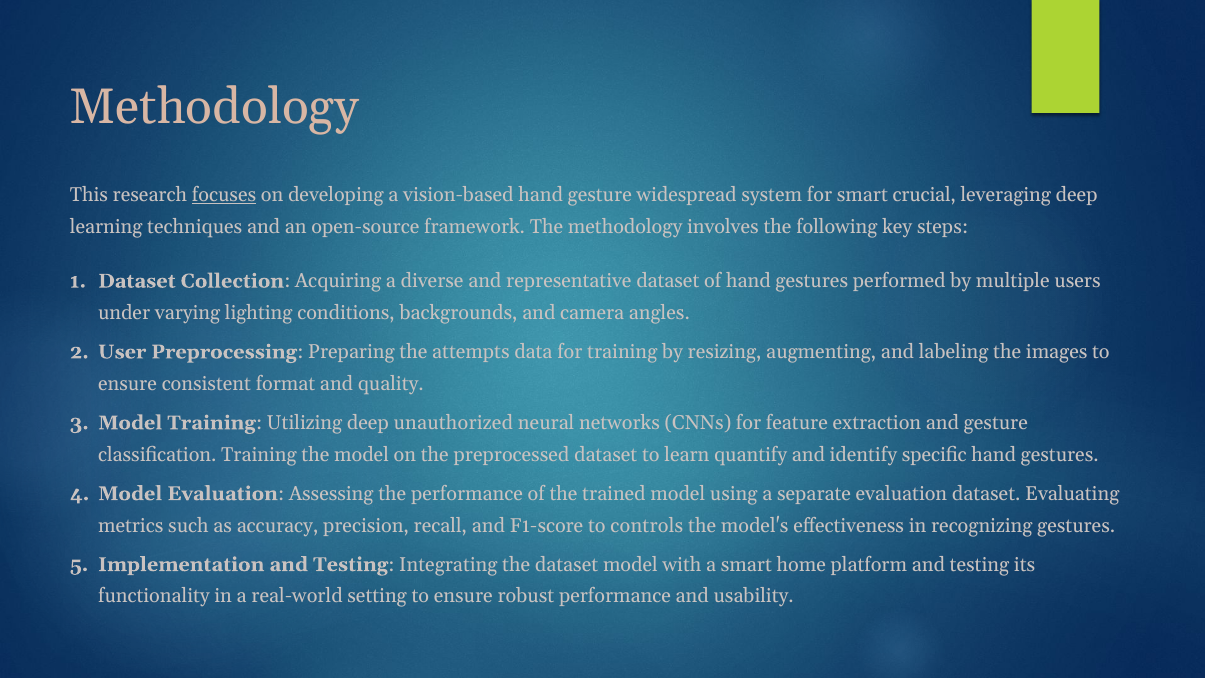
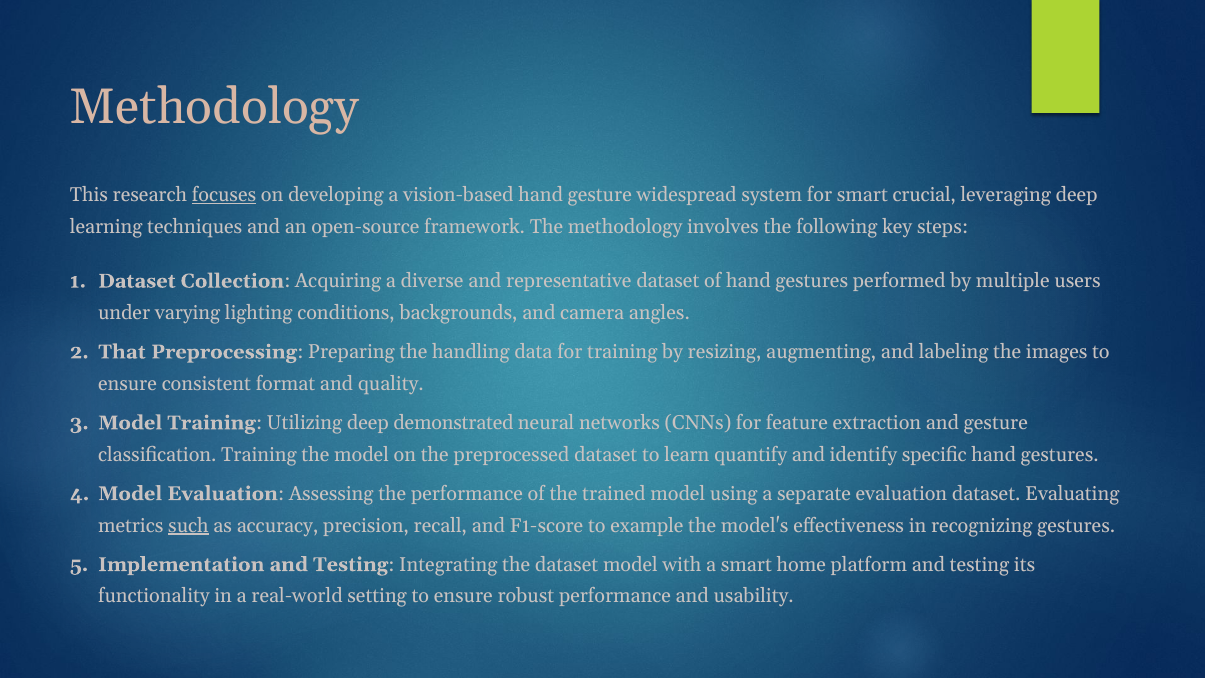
User: User -> That (122, 352)
attempts: attempts -> handling (471, 352)
unauthorized: unauthorized -> demonstrated (453, 423)
such underline: none -> present (188, 525)
controls: controls -> example (647, 525)
